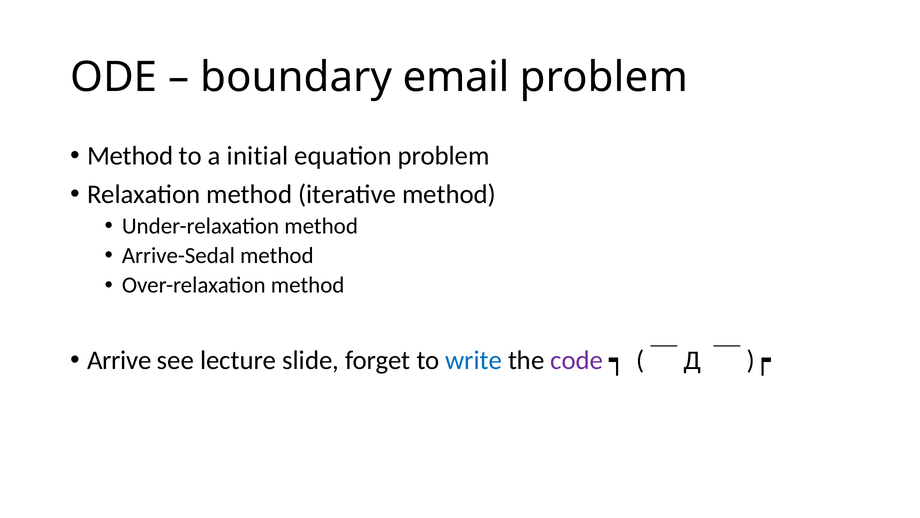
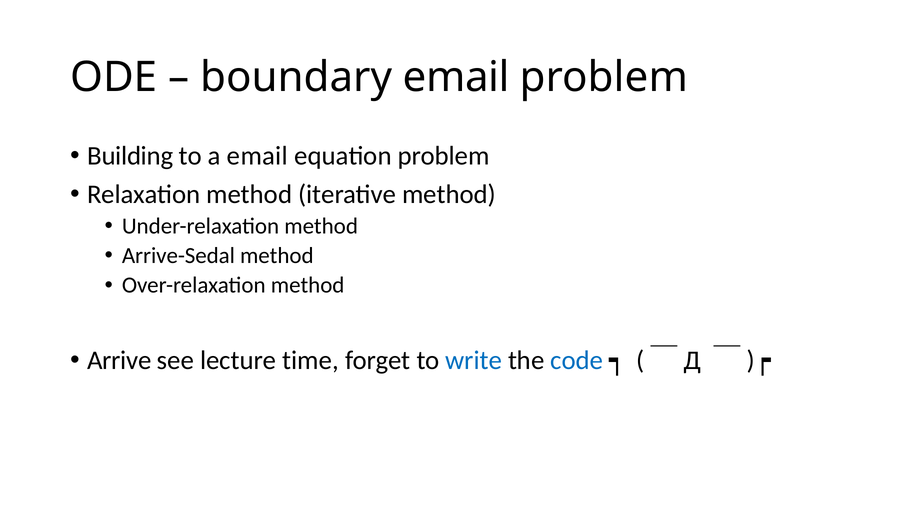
Method: Method -> Building (130, 156)
a initial: initial -> email (257, 156)
slide: slide -> time (311, 360)
code colour: purple -> blue (577, 360)
